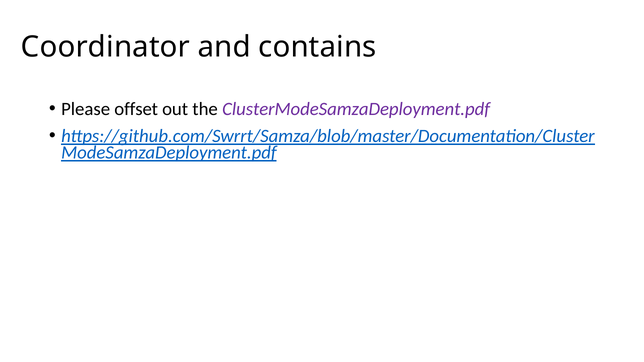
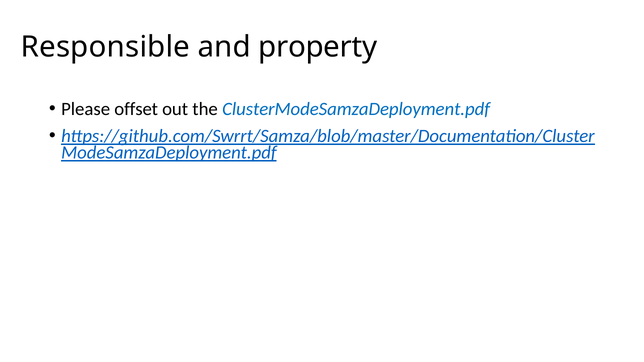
Coordinator: Coordinator -> Responsible (105, 47)
contains: contains -> property (318, 47)
ClusterModeSamzaDeployment.pdf colour: purple -> blue (356, 109)
